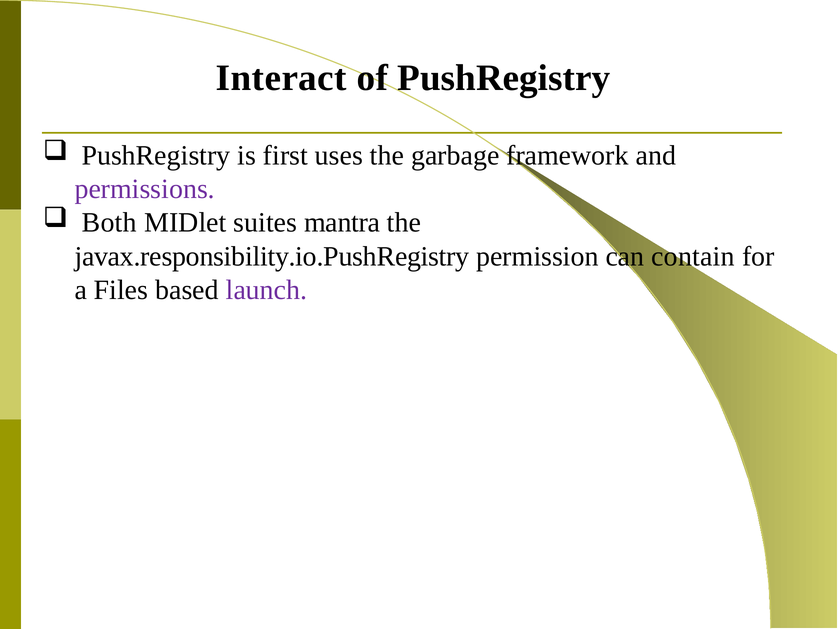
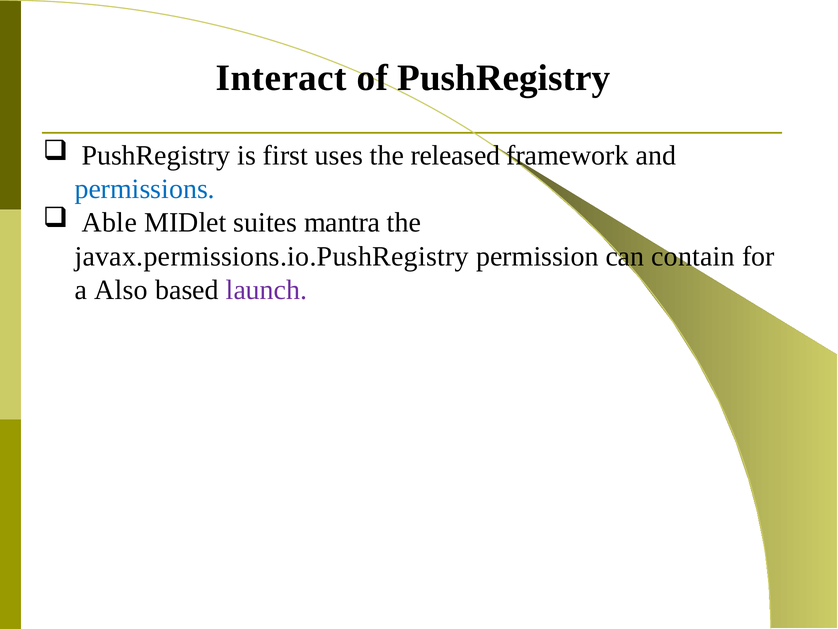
garbage: garbage -> released (455, 156)
permissions colour: purple -> blue (145, 189)
Both: Both -> Able (109, 223)
javax.responsibility.io.PushRegistry: javax.responsibility.io.PushRegistry -> javax.permissions.io.PushRegistry (272, 256)
Files: Files -> Also (121, 290)
